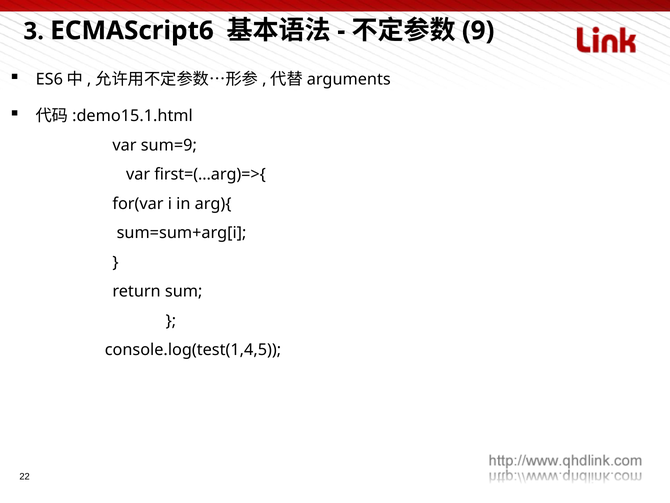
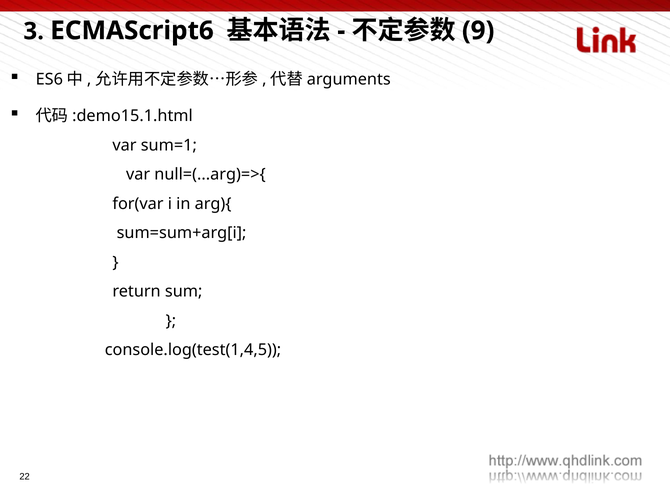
sum=9: sum=9 -> sum=1 (169, 145)
first=(...arg)=>{: first=(...arg)=>{ -> null=(...arg)=>{ (210, 174)
